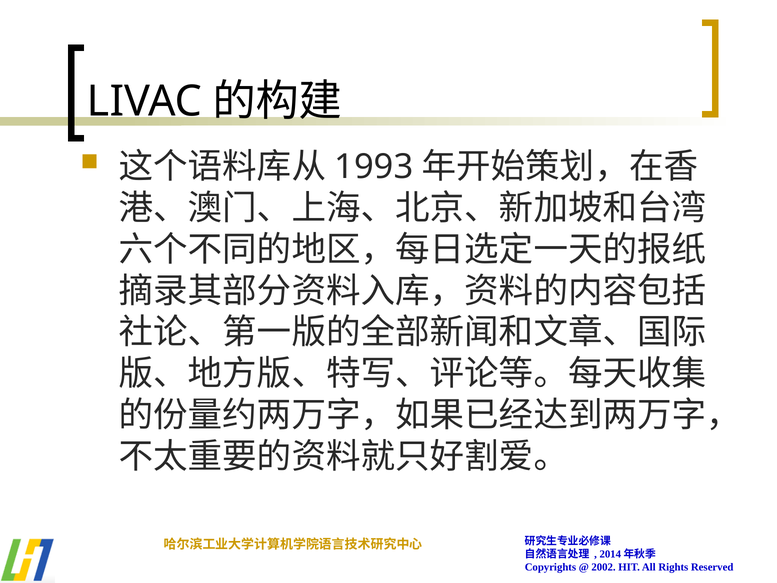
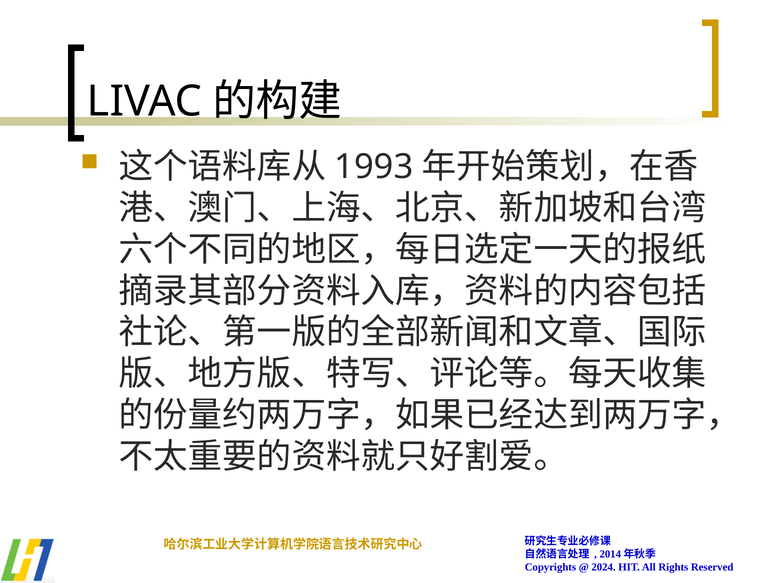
2002: 2002 -> 2024 (604, 567)
